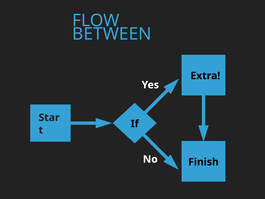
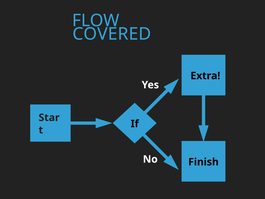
BETWEEN: BETWEEN -> COVERED (112, 34)
